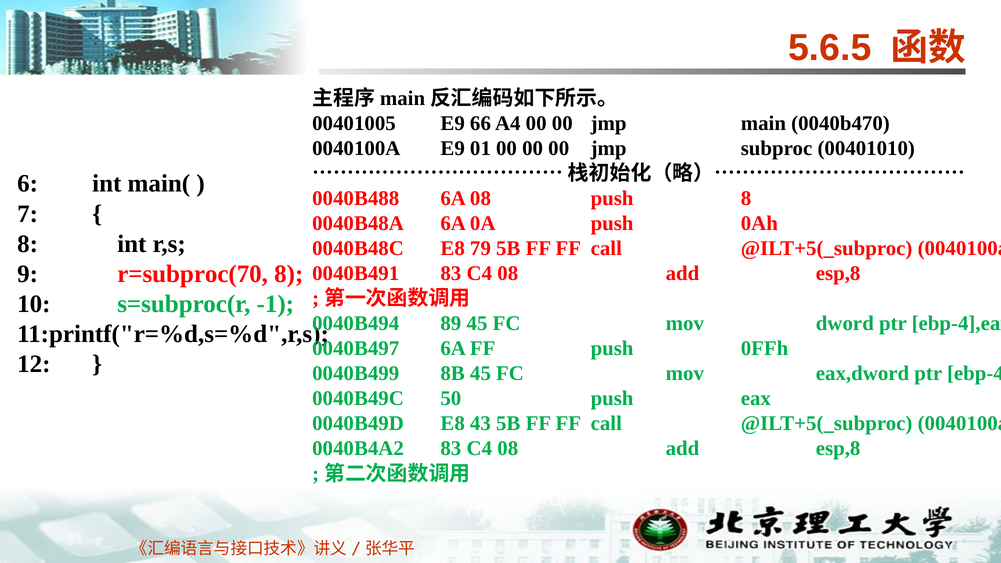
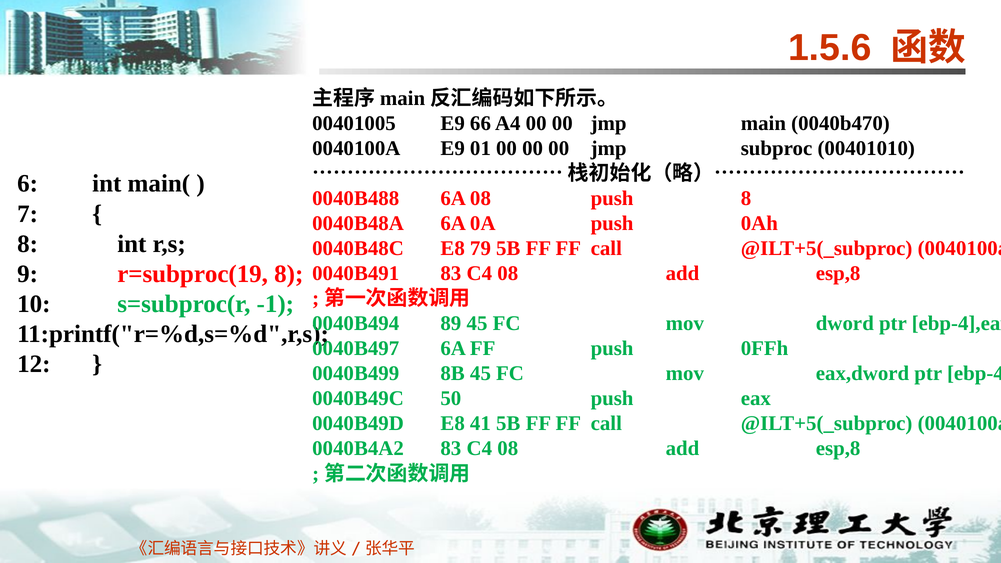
5.6.5: 5.6.5 -> 1.5.6 (830, 48)
r=subproc(70: r=subproc(70 -> r=subproc(19 (193, 274)
43: 43 -> 41 (480, 424)
